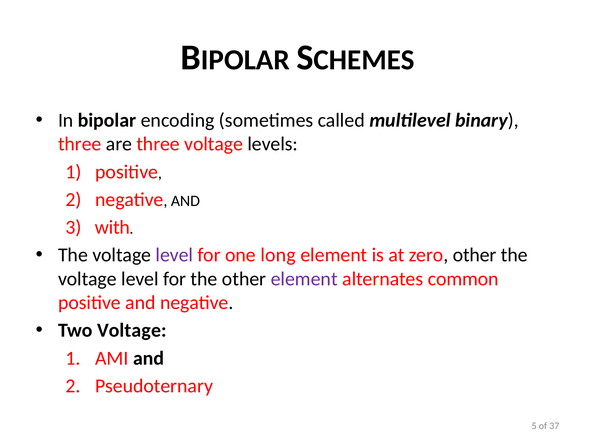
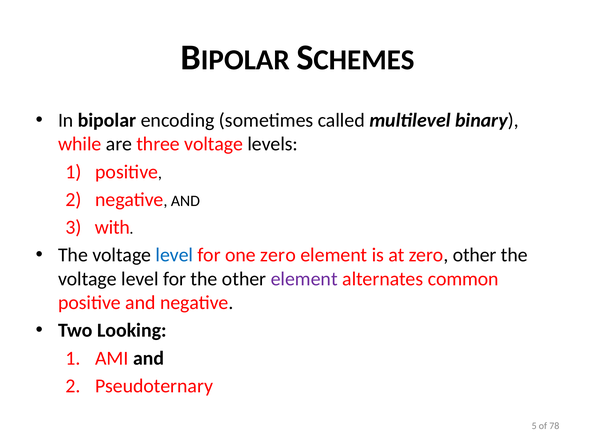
three: three -> while (80, 144)
level colour: purple -> blue (174, 255)
one long: long -> zero (278, 255)
Two Voltage: Voltage -> Looking (132, 331)
37: 37 -> 78 (554, 426)
